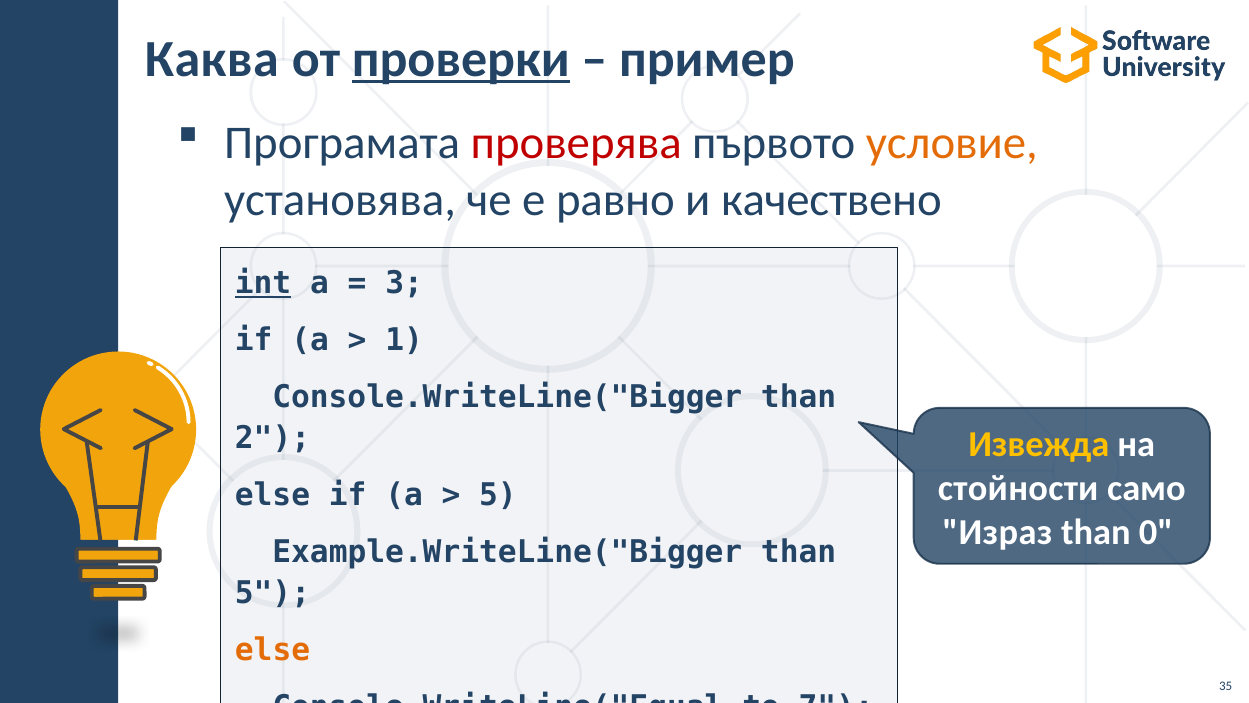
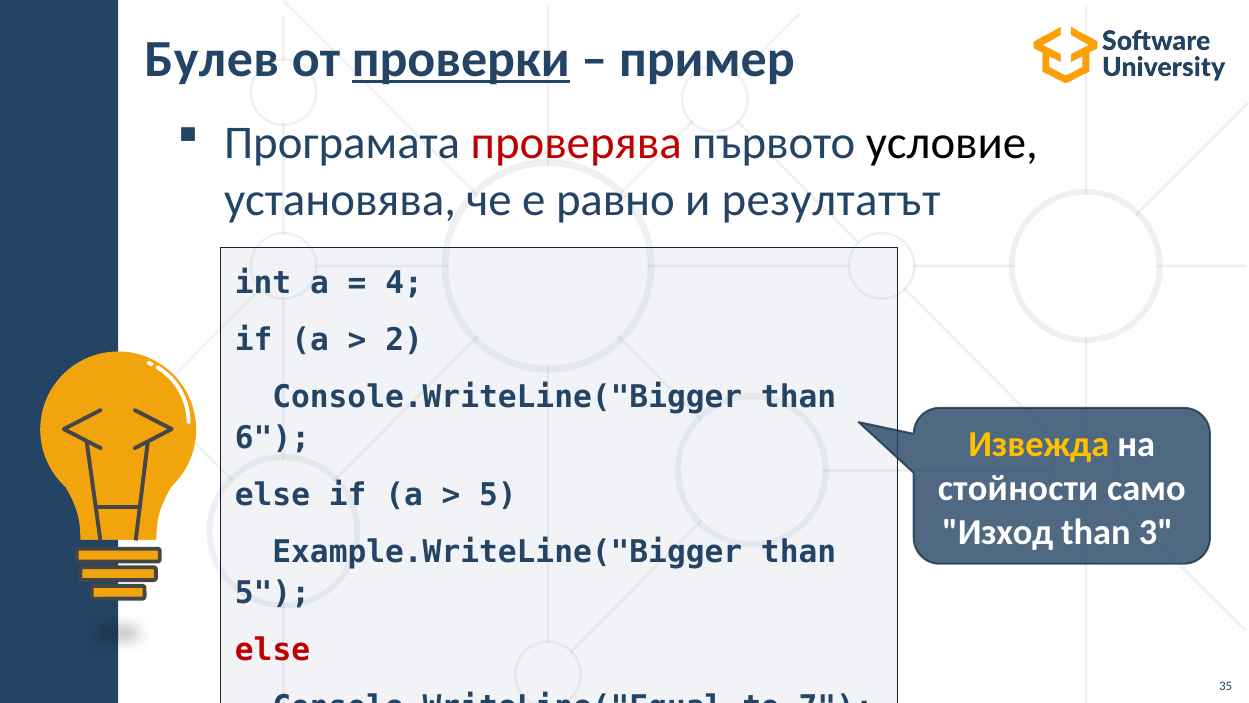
Каква: Каква -> Булев (212, 59)
условие colour: orange -> black (952, 143)
качествено: качествено -> резултатът (831, 200)
int underline: present -> none (263, 283)
3: 3 -> 4 (404, 283)
1: 1 -> 2 (404, 340)
2: 2 -> 6 (273, 438)
Израз: Израз -> Изход (998, 532)
0: 0 -> 3 (1156, 532)
else colour: orange -> red (273, 650)
